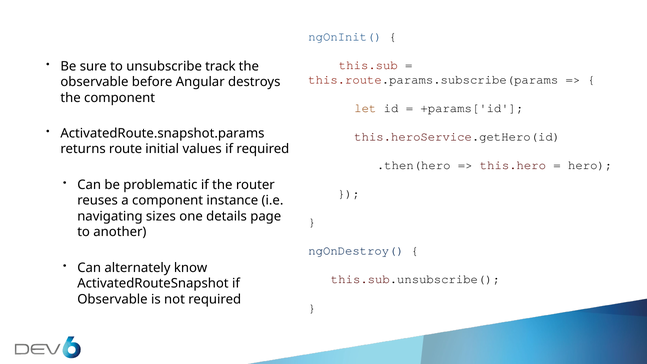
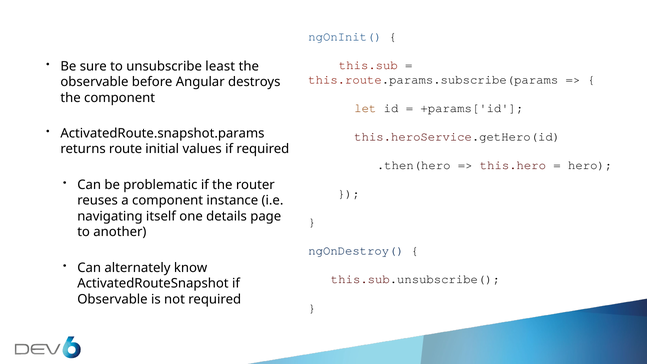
track: track -> least (220, 66)
sizes: sizes -> itself (161, 216)
